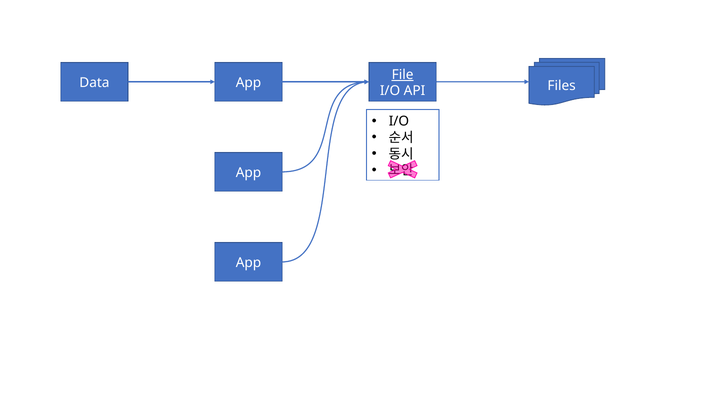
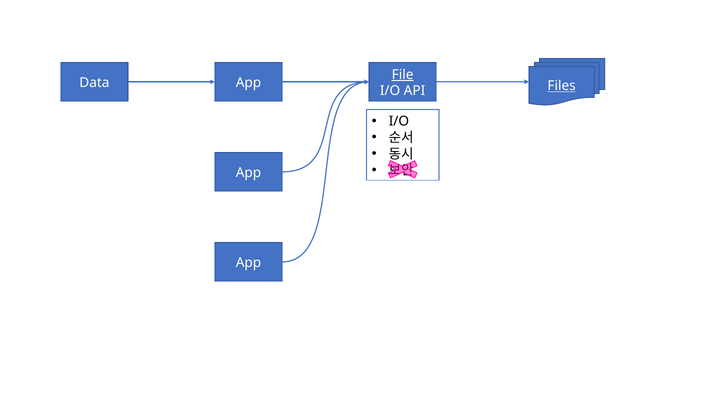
Files underline: none -> present (562, 86)
